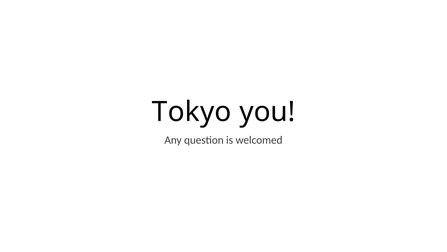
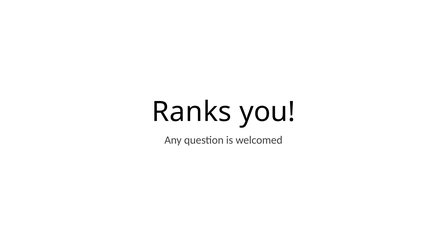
Tokyo: Tokyo -> Ranks (192, 112)
